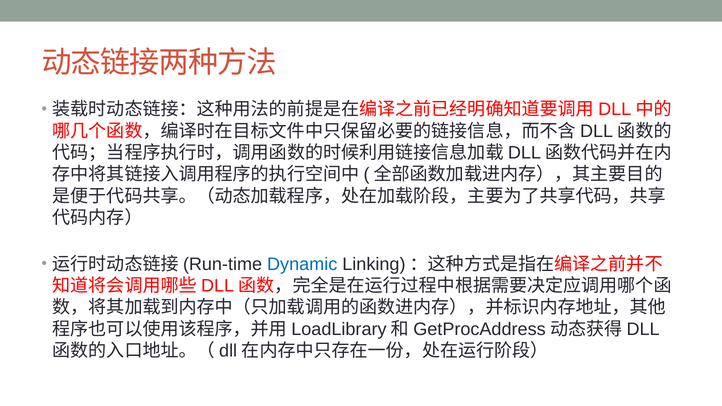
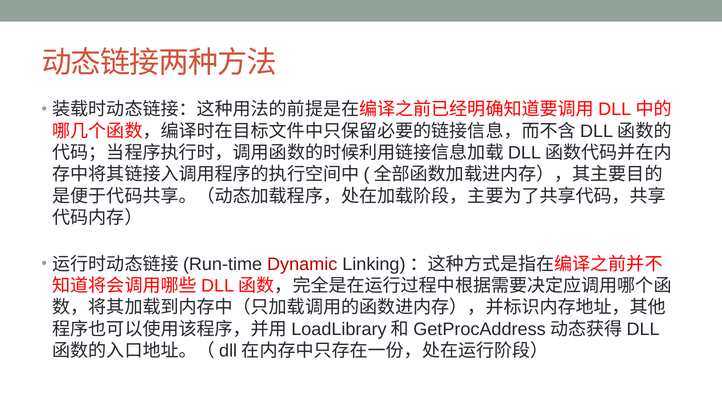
Dynamic colour: blue -> red (302, 264)
